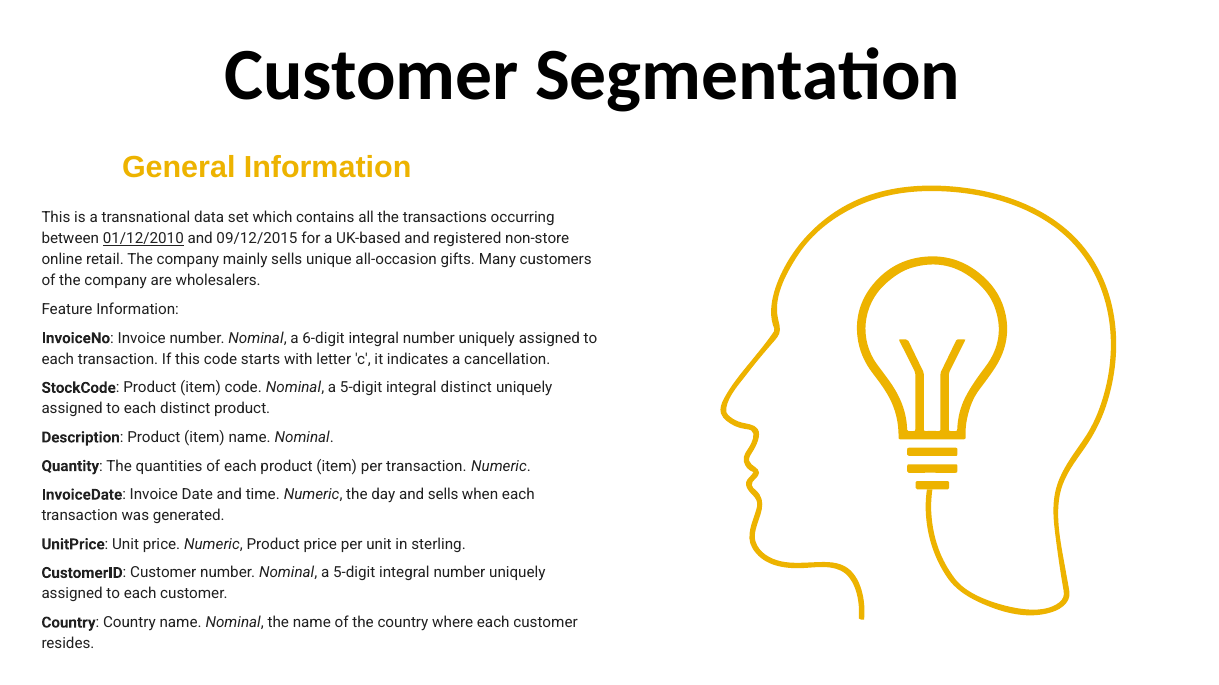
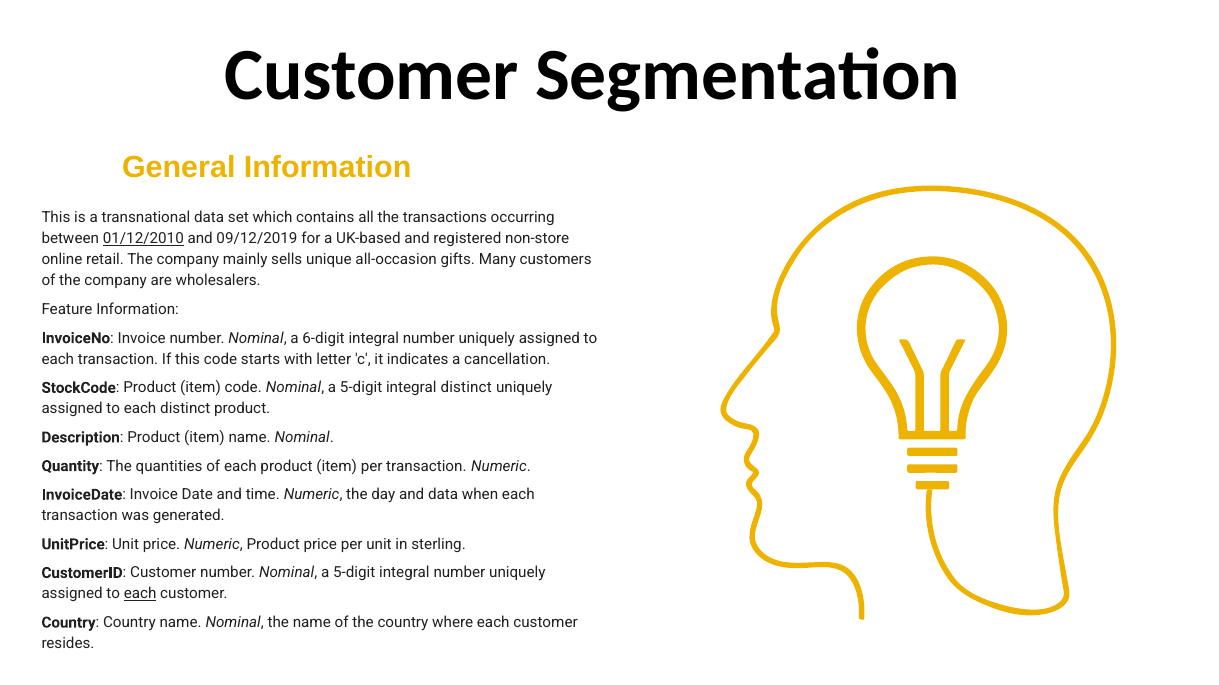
09/12/2015: 09/12/2015 -> 09/12/2019 (257, 239)
and sells: sells -> data (443, 495)
each underline: none -> present (140, 594)
